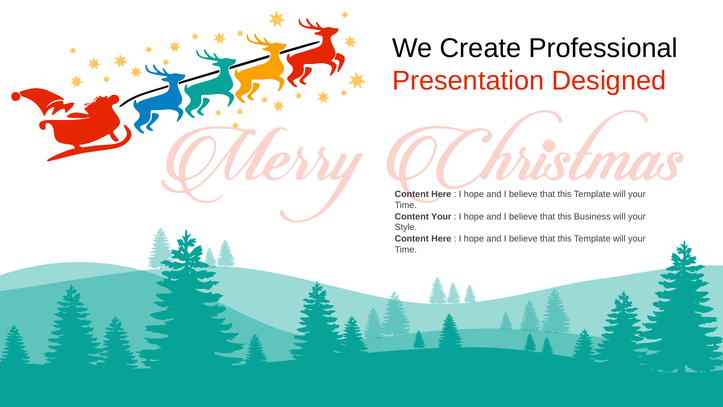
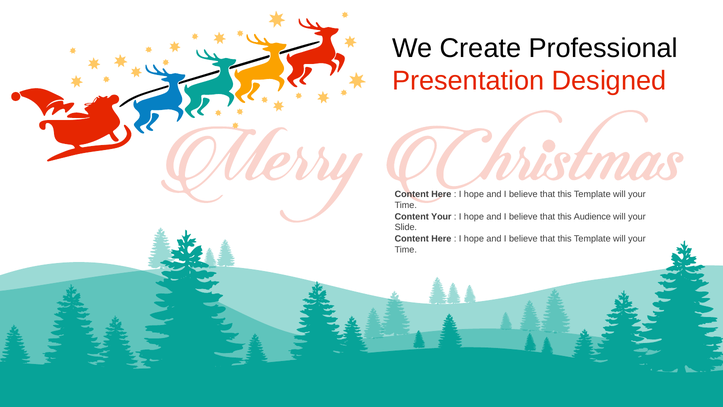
Business: Business -> Audience (592, 216)
Style: Style -> Slide (406, 227)
